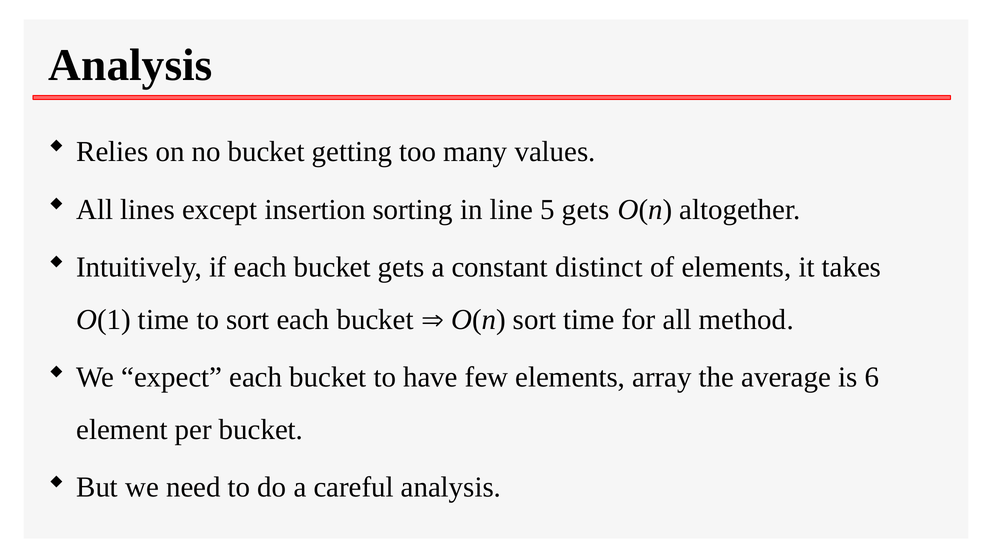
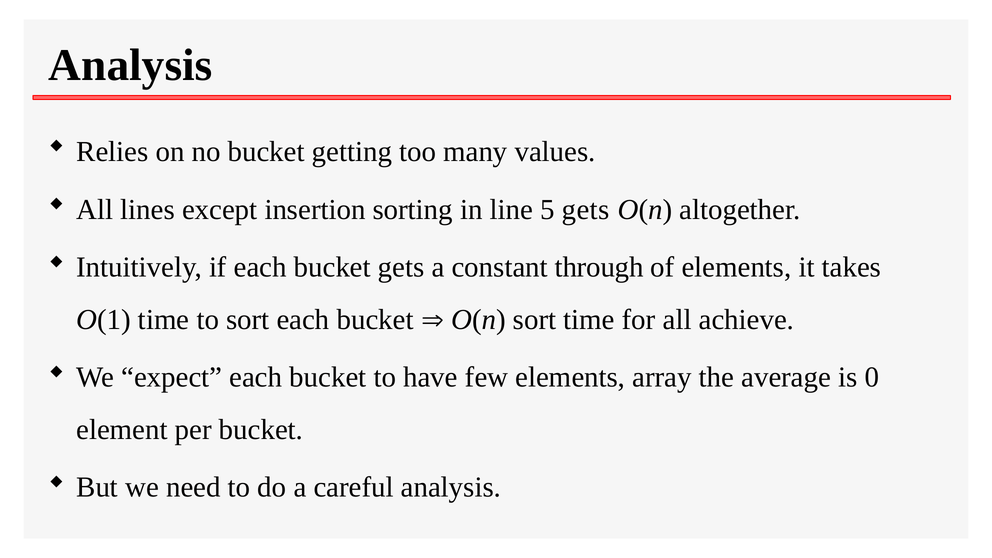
distinct: distinct -> through (599, 267)
method: method -> achieve (746, 320)
6: 6 -> 0 (872, 377)
